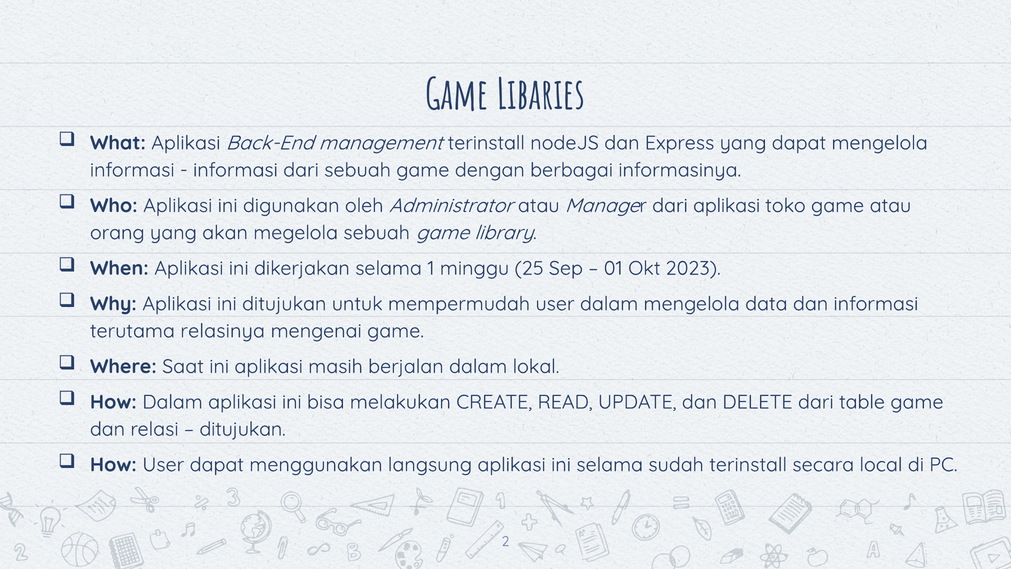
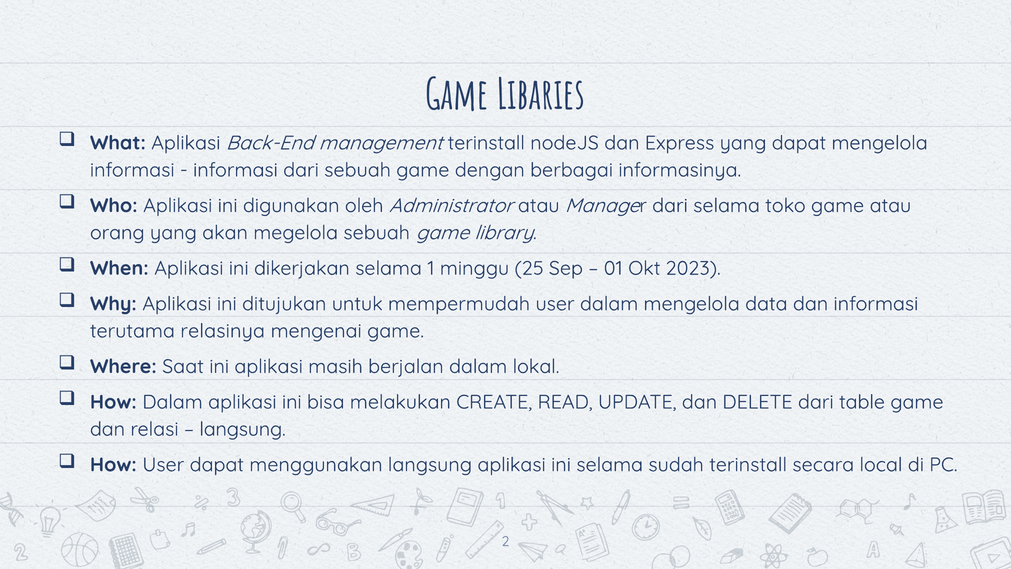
dari aplikasi: aplikasi -> selama (727, 206)
ditujukan: ditujukan -> langsung (243, 429)
